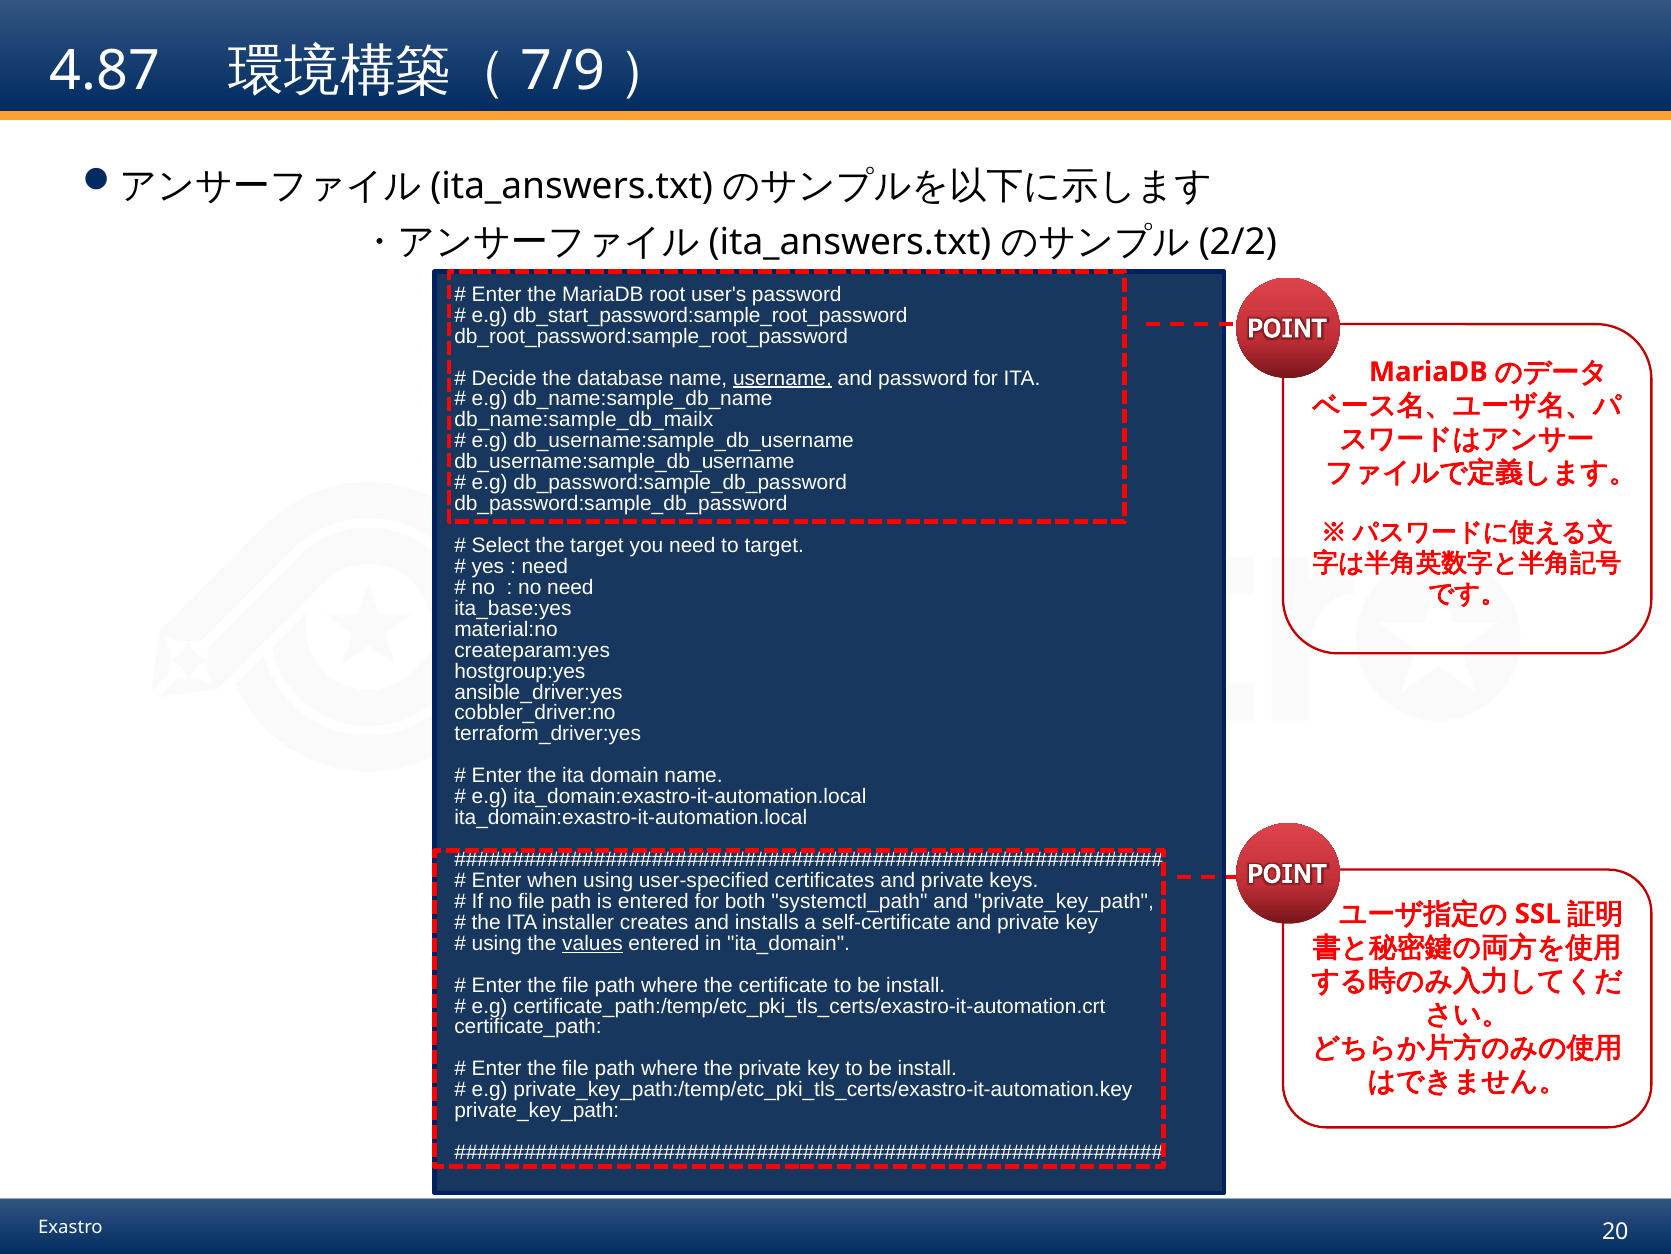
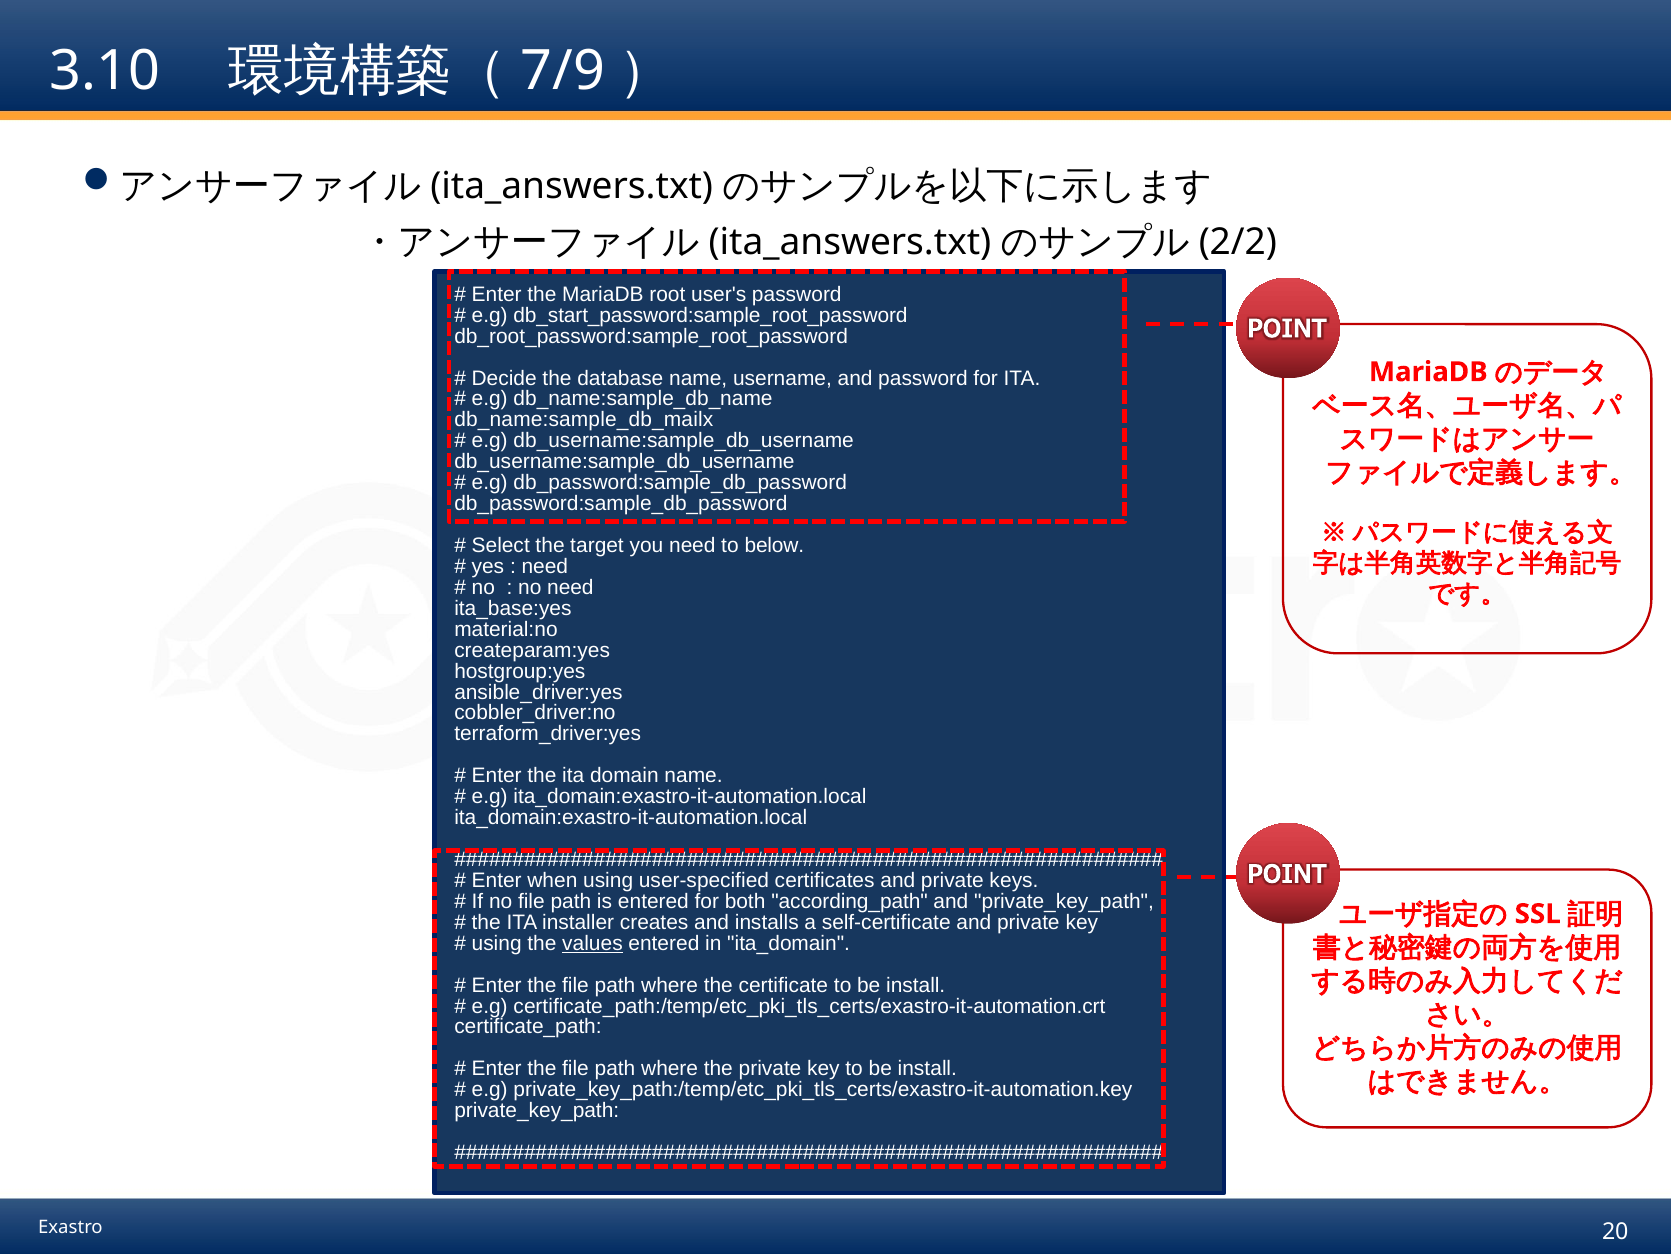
4.87: 4.87 -> 3.10 (105, 71)
username underline: present -> none (782, 378)
to target: target -> below (774, 545)
systemctl_path: systemctl_path -> according_path (850, 901)
